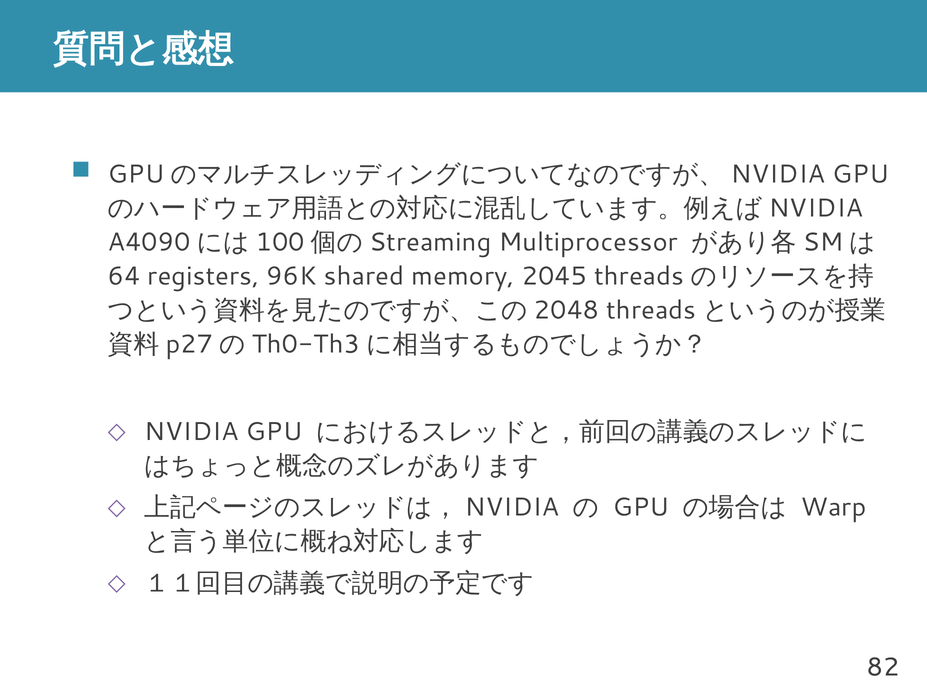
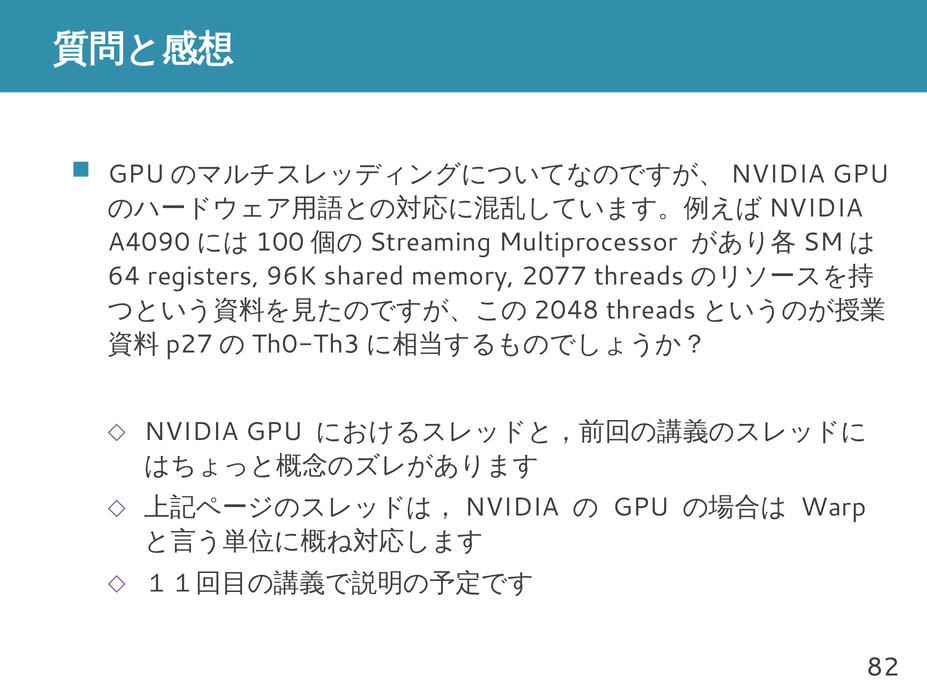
2045: 2045 -> 2077 (554, 276)
